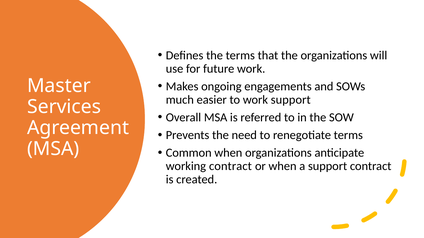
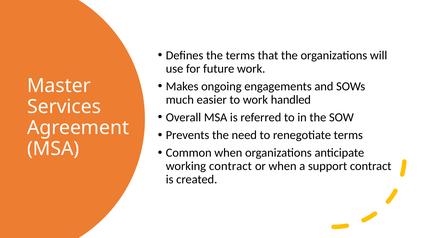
work support: support -> handled (291, 100)
